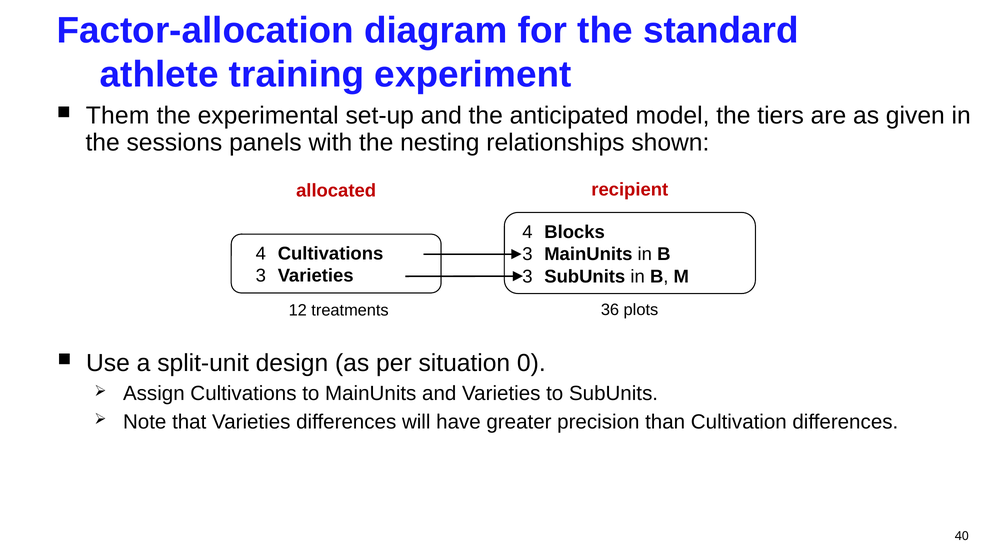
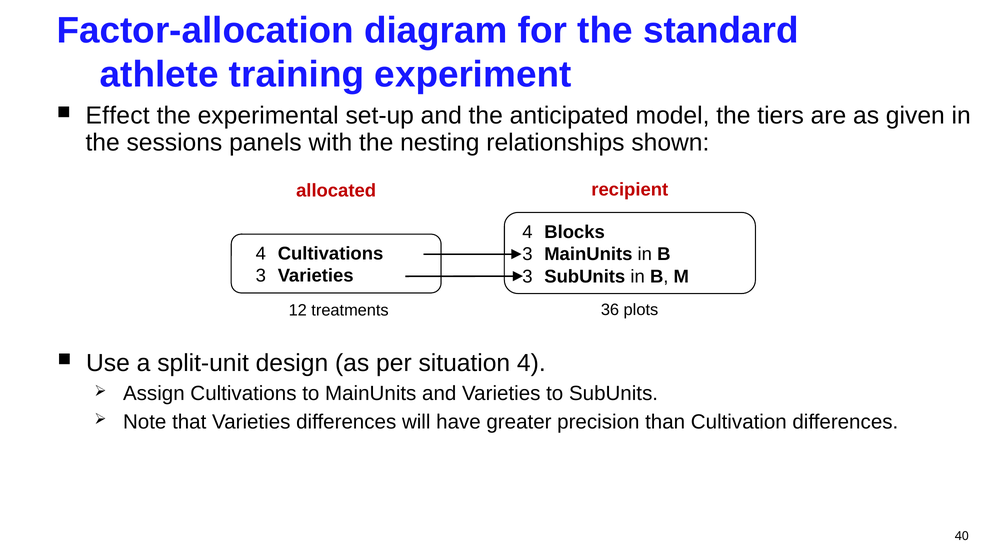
Them: Them -> Effect (118, 116)
situation 0: 0 -> 4 (531, 363)
